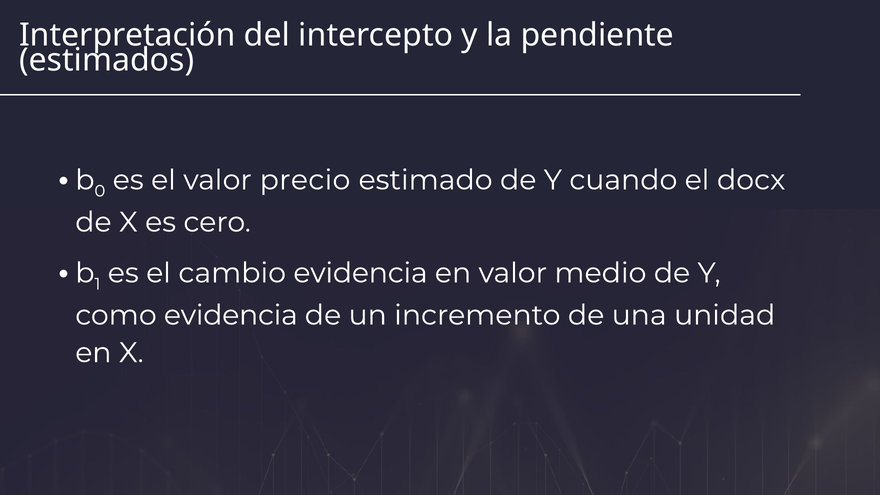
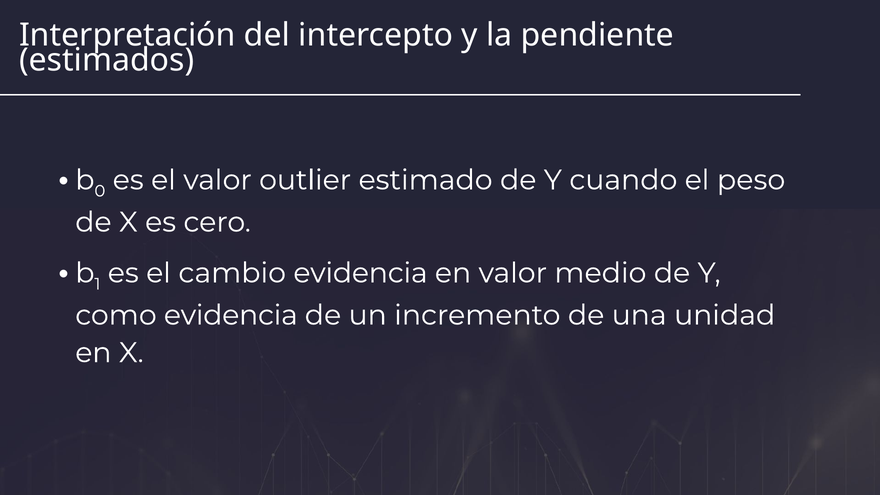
precio: precio -> outlier (305, 180)
docx: docx -> peso (751, 180)
